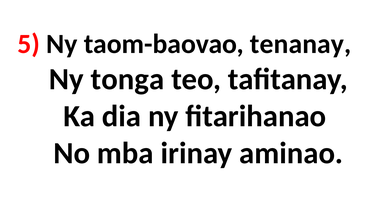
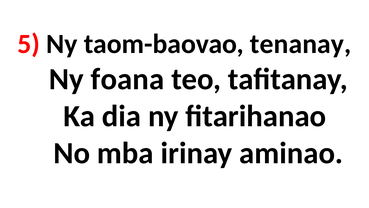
tonga: tonga -> foana (127, 79)
